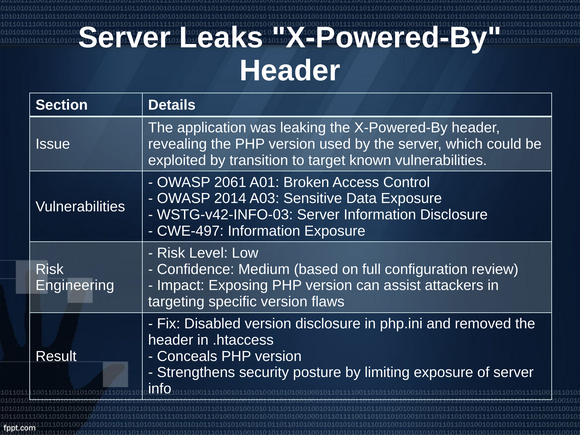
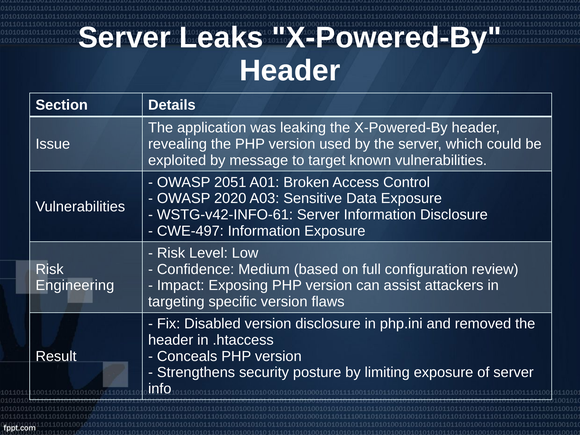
transition: transition -> message (259, 160)
2061: 2061 -> 2051 (230, 182)
2014: 2014 -> 2020 (230, 199)
WSTG-v42-INFO-03: WSTG-v42-INFO-03 -> WSTG-v42-INFO-61 (225, 215)
